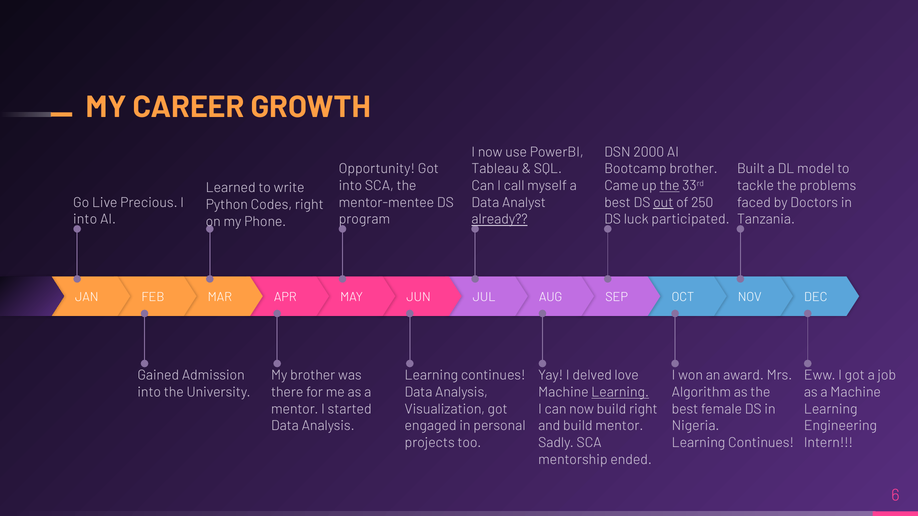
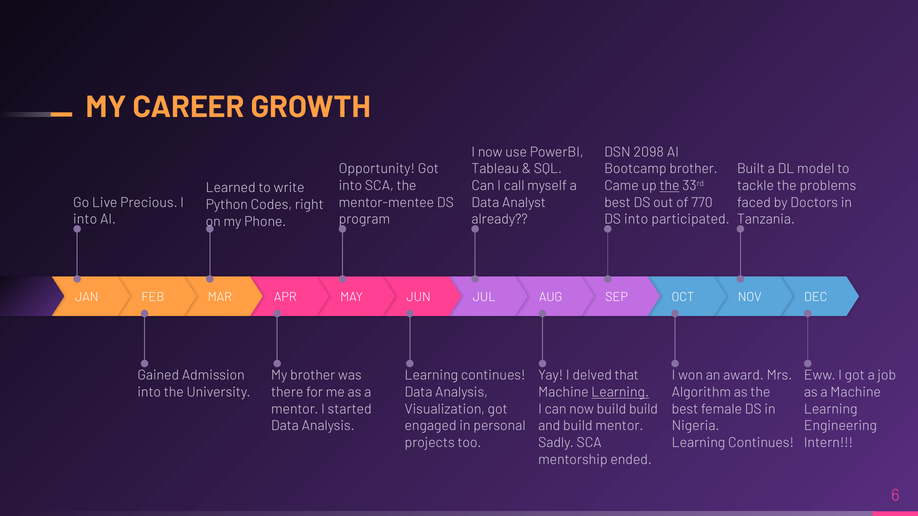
2000: 2000 -> 2098 (649, 152)
out underline: present -> none (663, 203)
250: 250 -> 770 (702, 203)
already underline: present -> none (500, 219)
DS luck: luck -> into (636, 219)
love: love -> that (627, 376)
build right: right -> build (643, 409)
